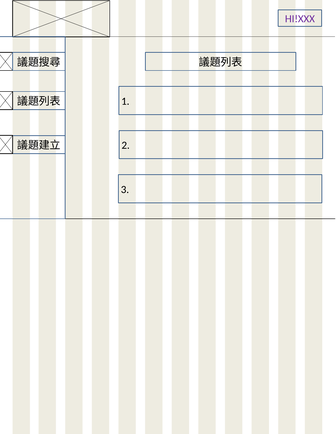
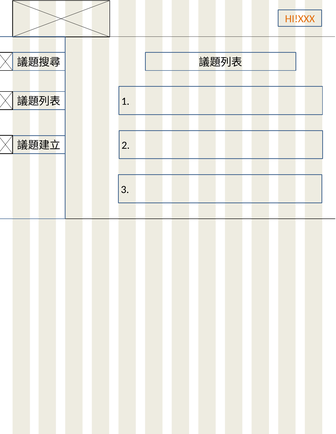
HI!XXX colour: purple -> orange (300, 19)
